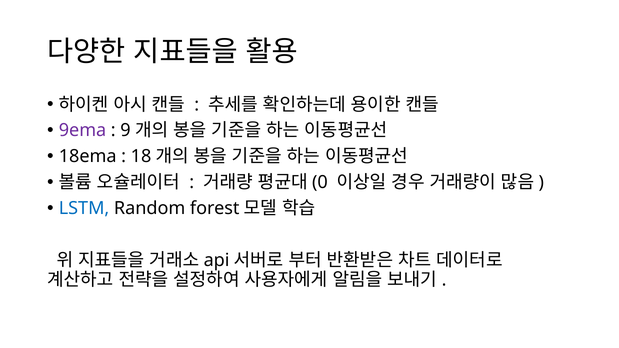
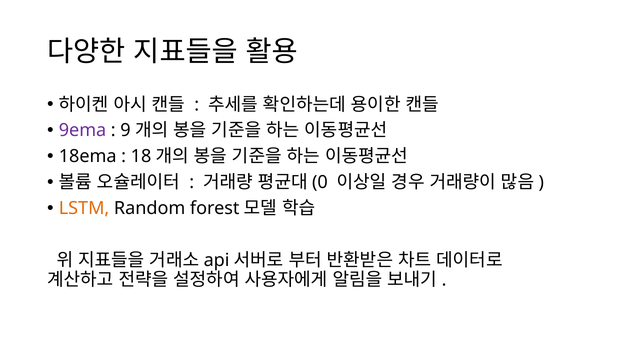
LSTM colour: blue -> orange (84, 208)
